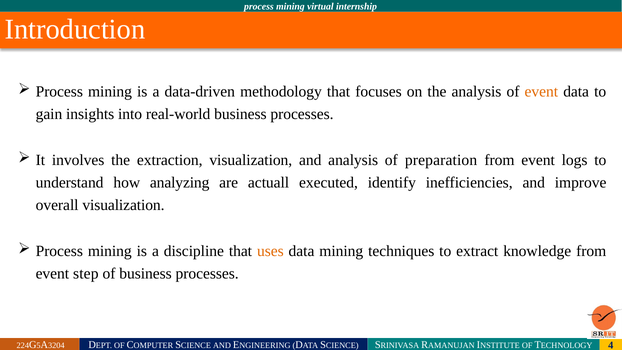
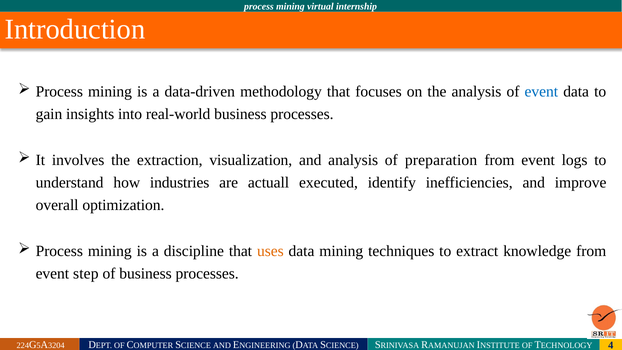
event colour: orange -> blue (541, 92)
analyzing: analyzing -> industries (180, 183)
overall visualization: visualization -> optimization (123, 205)
